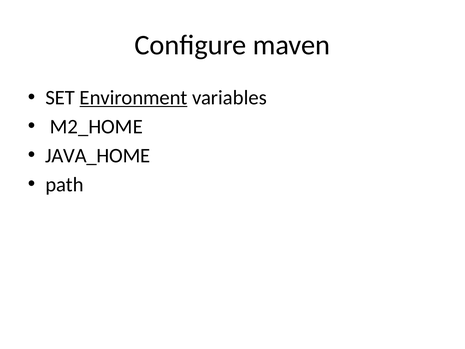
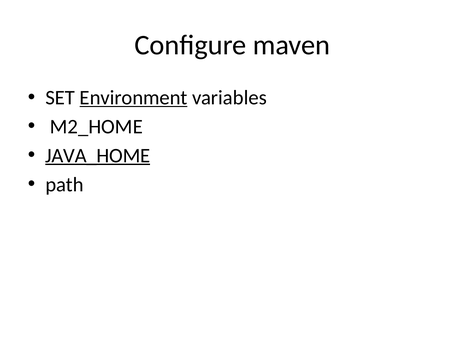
JAVA_HOME underline: none -> present (98, 155)
